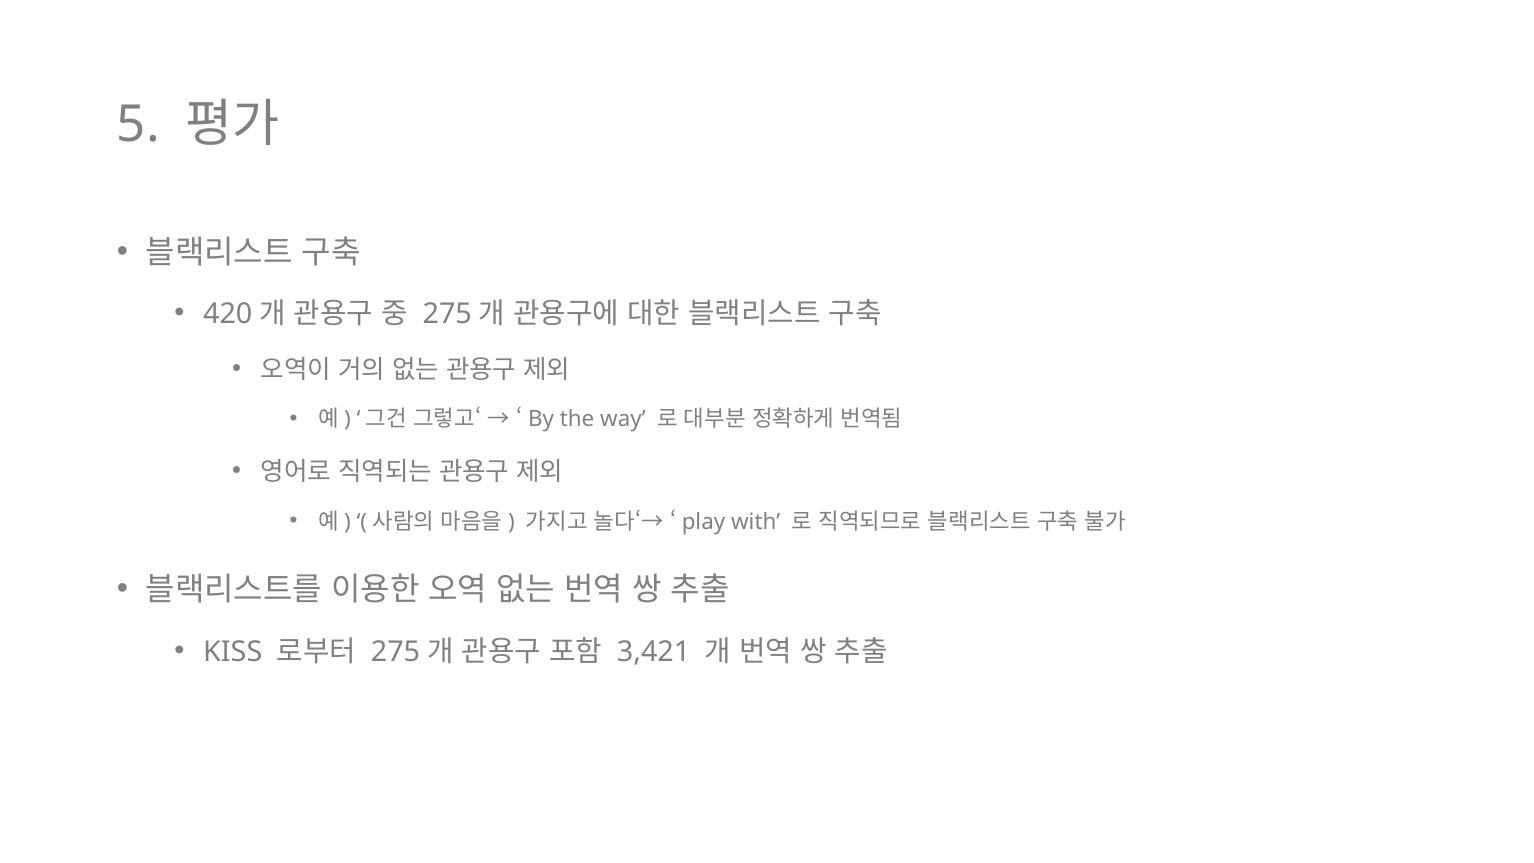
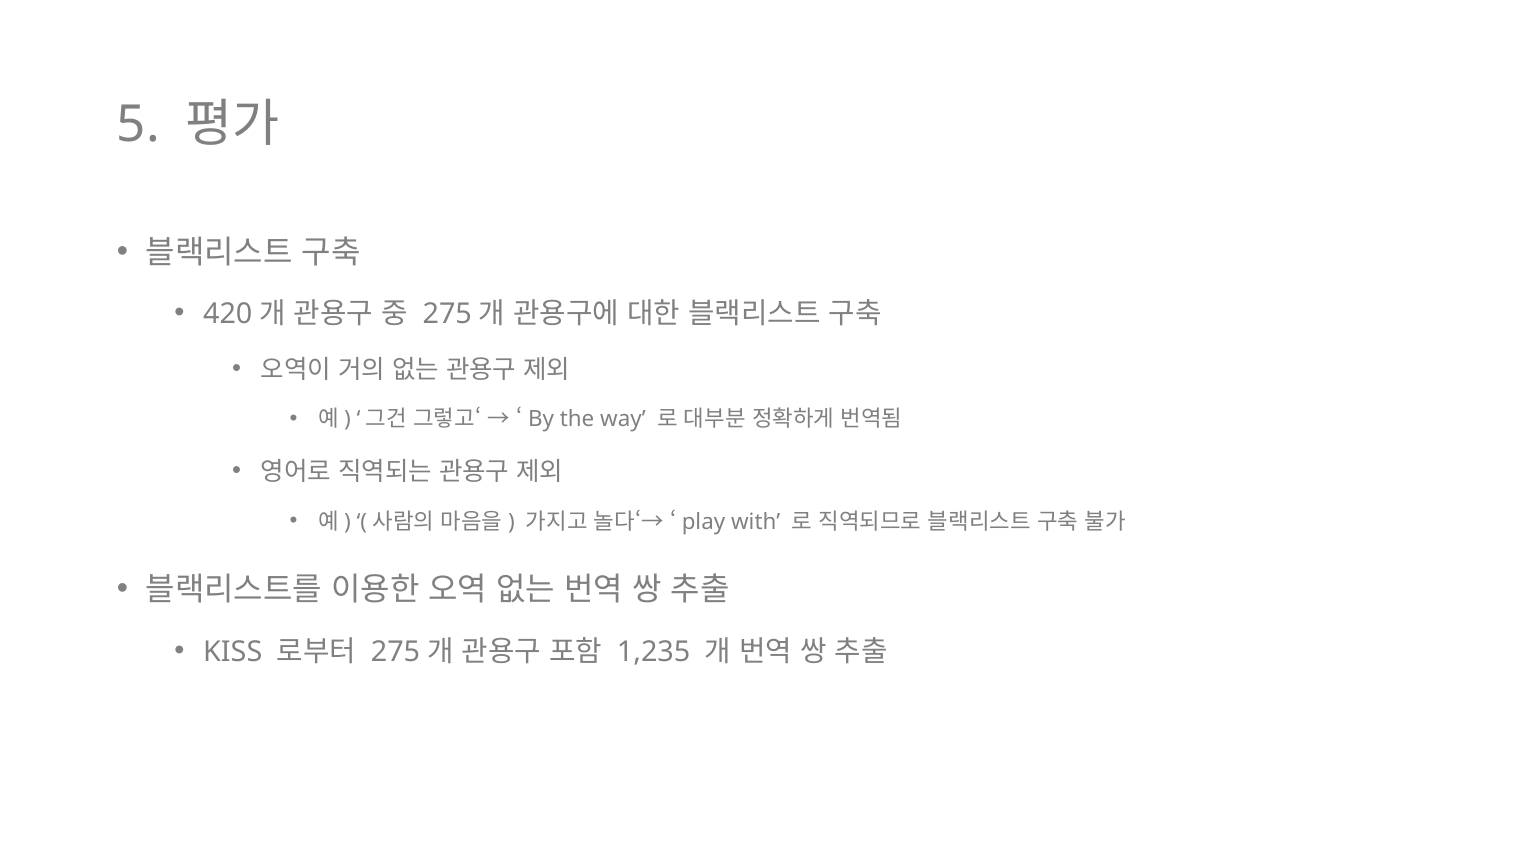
3,421: 3,421 -> 1,235 (654, 652)
